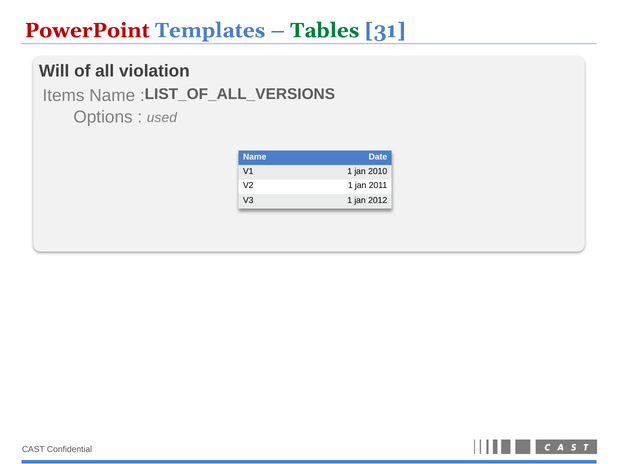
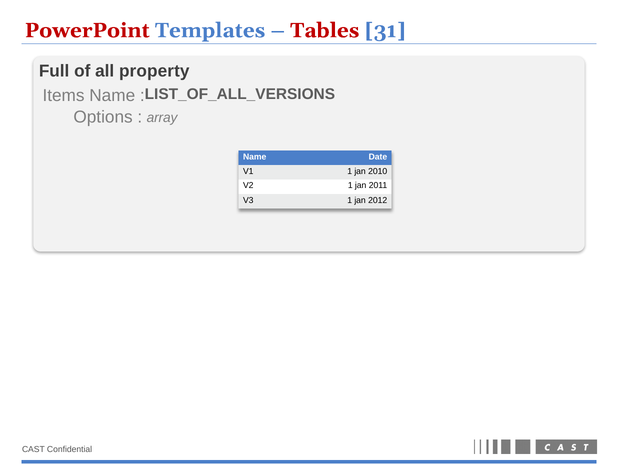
Tables colour: green -> red (325, 30)
Will: Will -> Full (54, 71)
violation: violation -> property (154, 71)
used: used -> array (162, 118)
